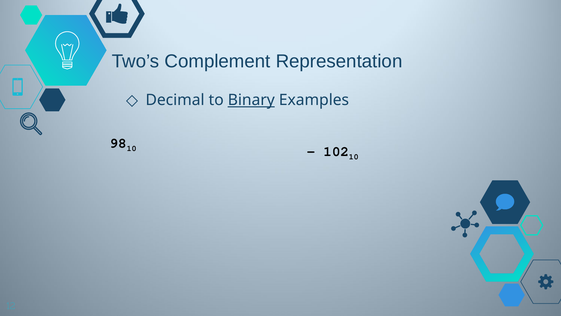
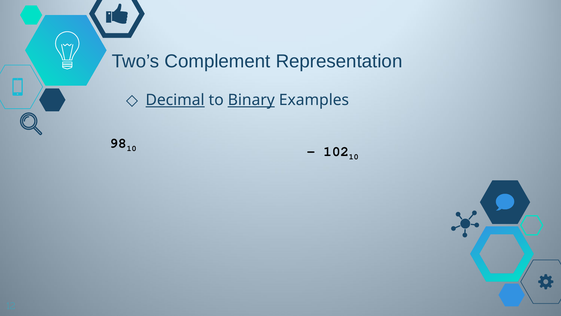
Decimal underline: none -> present (175, 100)
